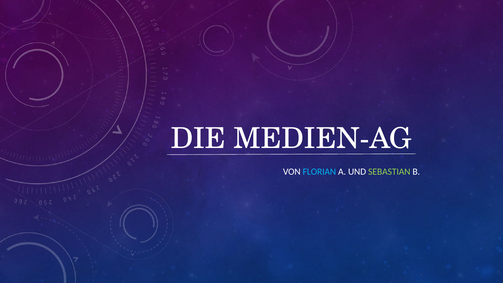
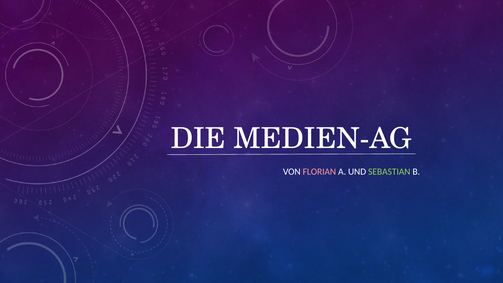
FLORIAN colour: light blue -> pink (319, 172)
